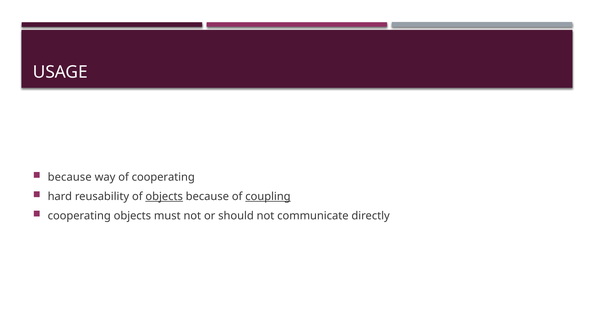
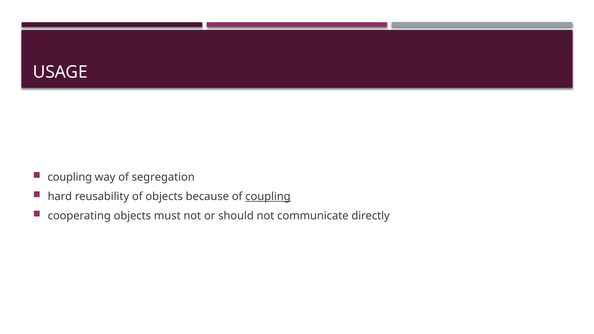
because: because -> coupling (70, 177)
of cooperating: cooperating -> segregation (163, 177)
objects underline: present -> none (164, 197)
